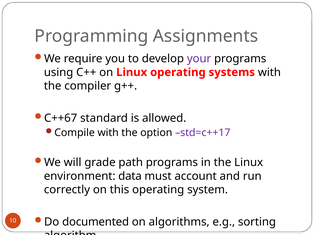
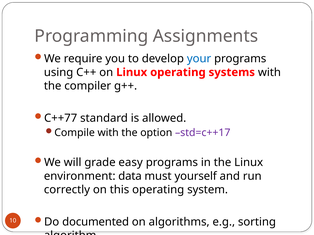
your colour: purple -> blue (199, 59)
C++67: C++67 -> C++77 (61, 118)
path: path -> easy (131, 163)
account: account -> yourself (196, 176)
